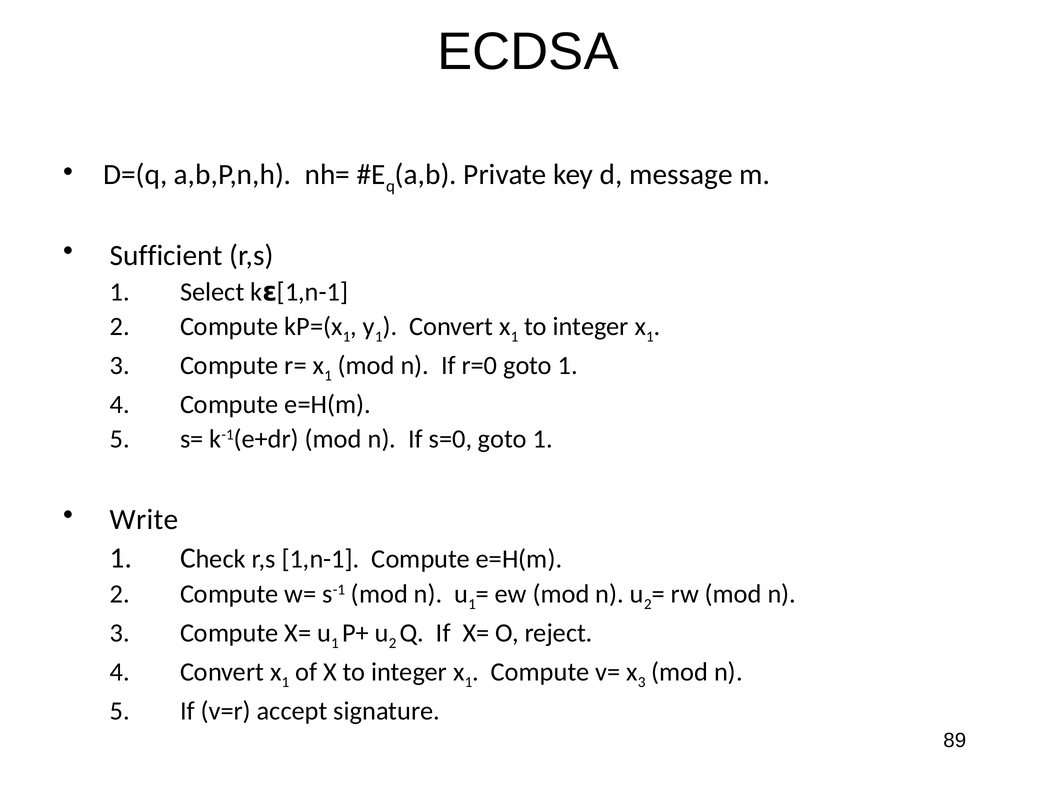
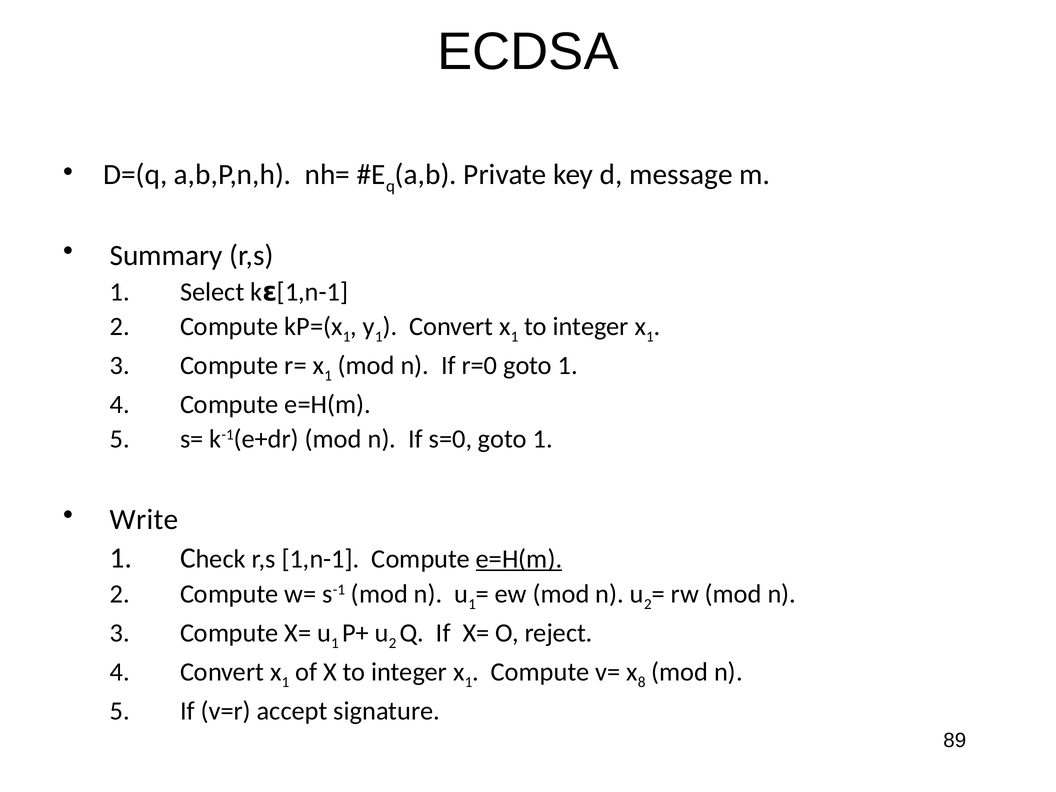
Sufficient: Sufficient -> Summary (166, 256)
e=H(m underline: none -> present (519, 559)
x 3: 3 -> 8 (642, 682)
